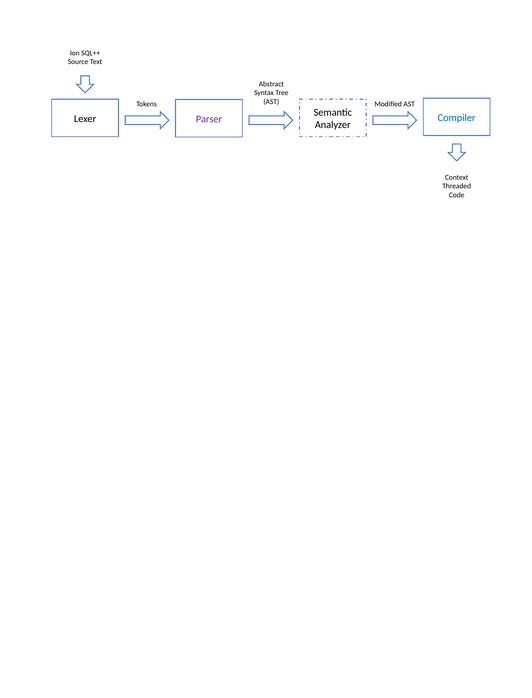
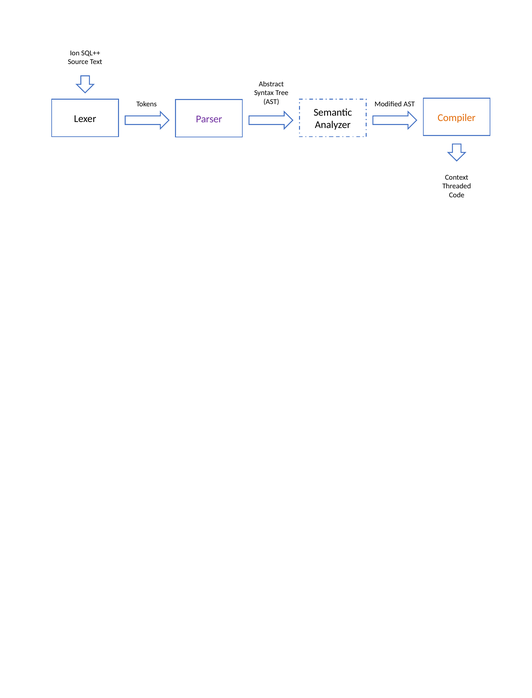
Compiler colour: blue -> orange (457, 118)
